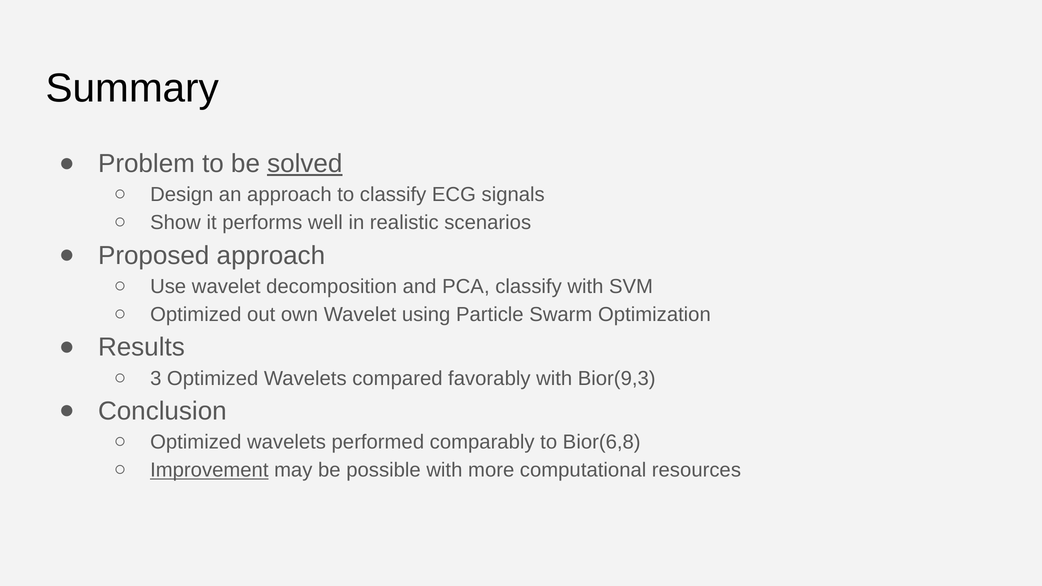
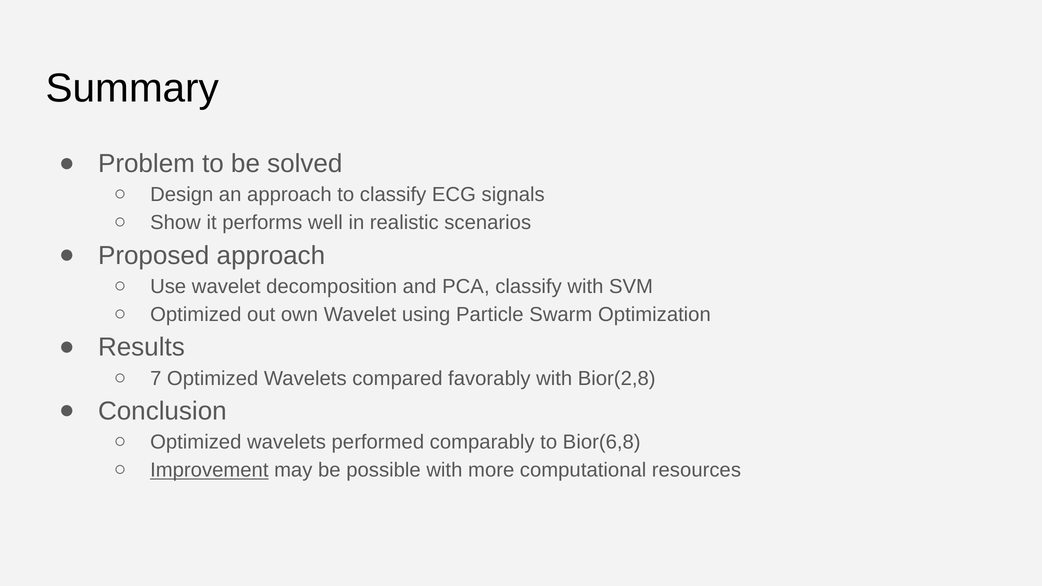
solved underline: present -> none (305, 164)
3: 3 -> 7 (156, 378)
Bior(9,3: Bior(9,3 -> Bior(2,8 (617, 378)
